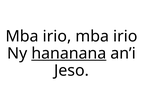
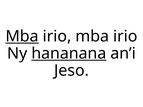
Mba underline: none -> present (22, 36)
